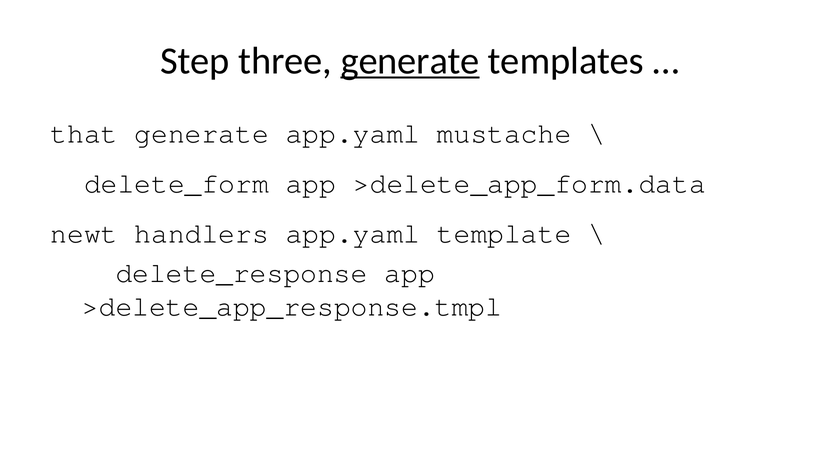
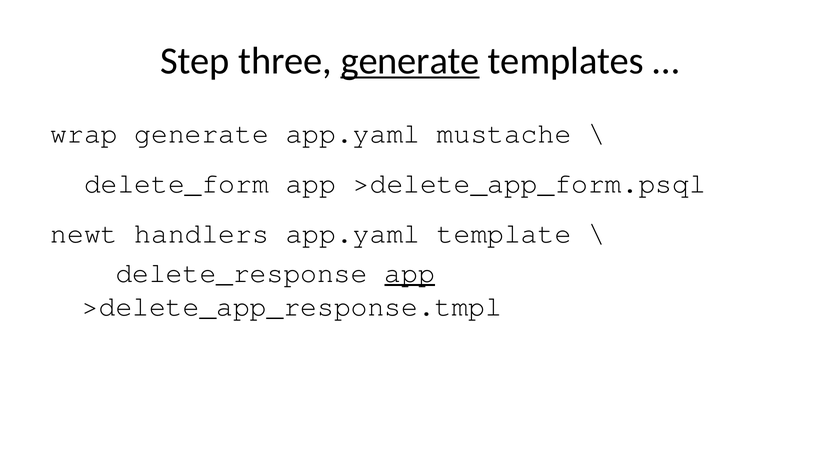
that: that -> wrap (84, 133)
>delete_app_form.data: >delete_app_form.data -> >delete_app_form.psql (529, 183)
app underline: none -> present (410, 273)
